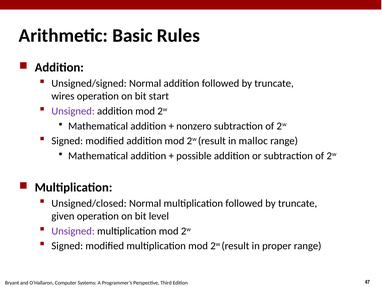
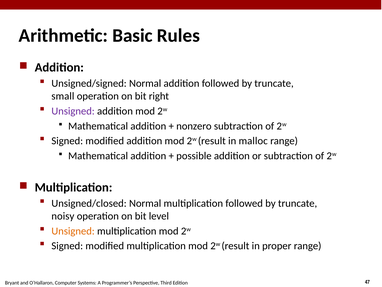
wires: wires -> small (63, 96)
start: start -> right (159, 96)
given: given -> noisy (63, 216)
Unsigned colour: purple -> orange (73, 231)
